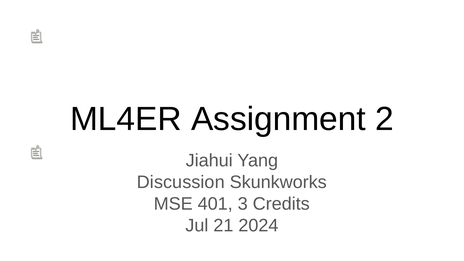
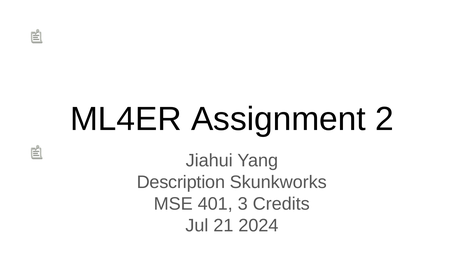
Discussion: Discussion -> Description (181, 182)
